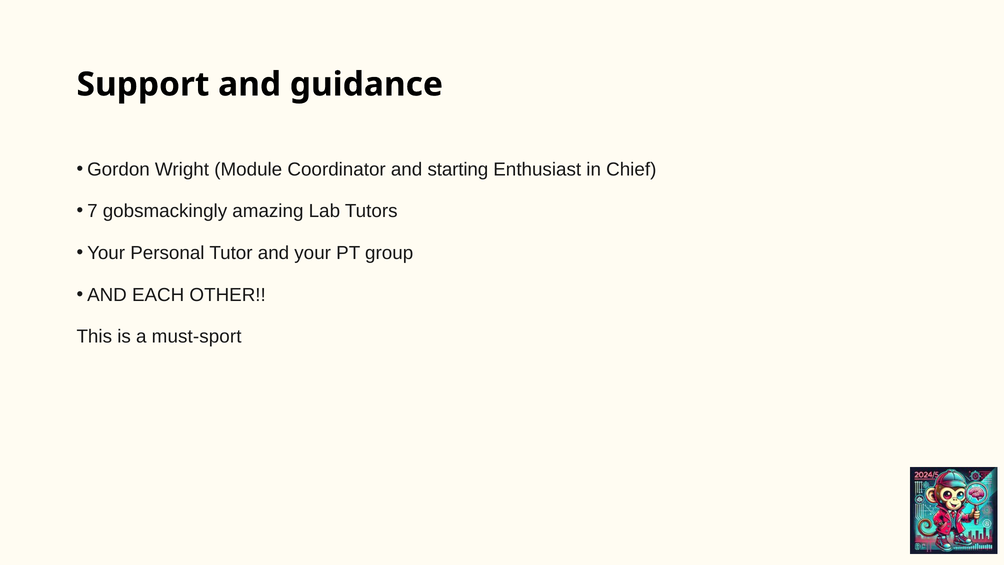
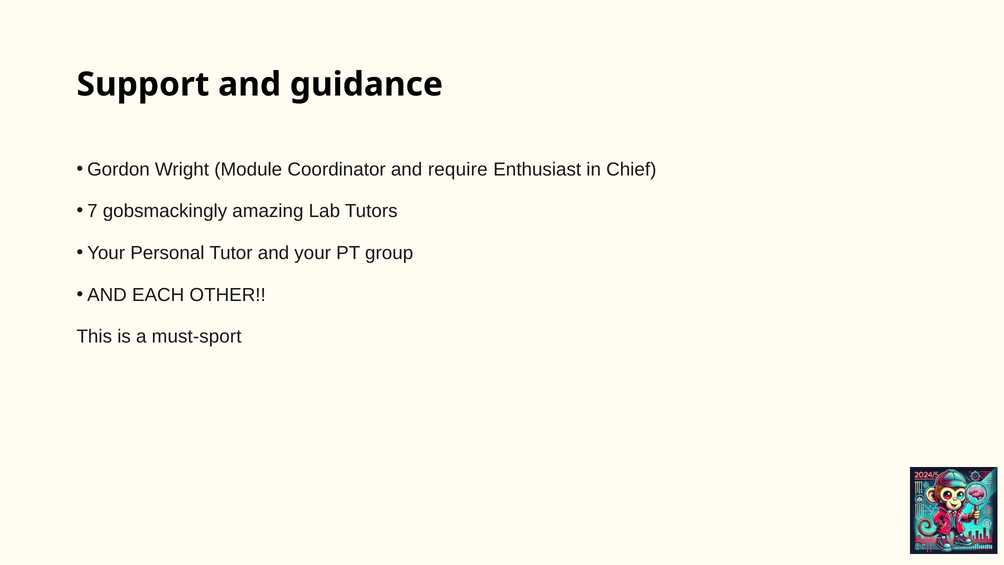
starting: starting -> require (458, 169)
